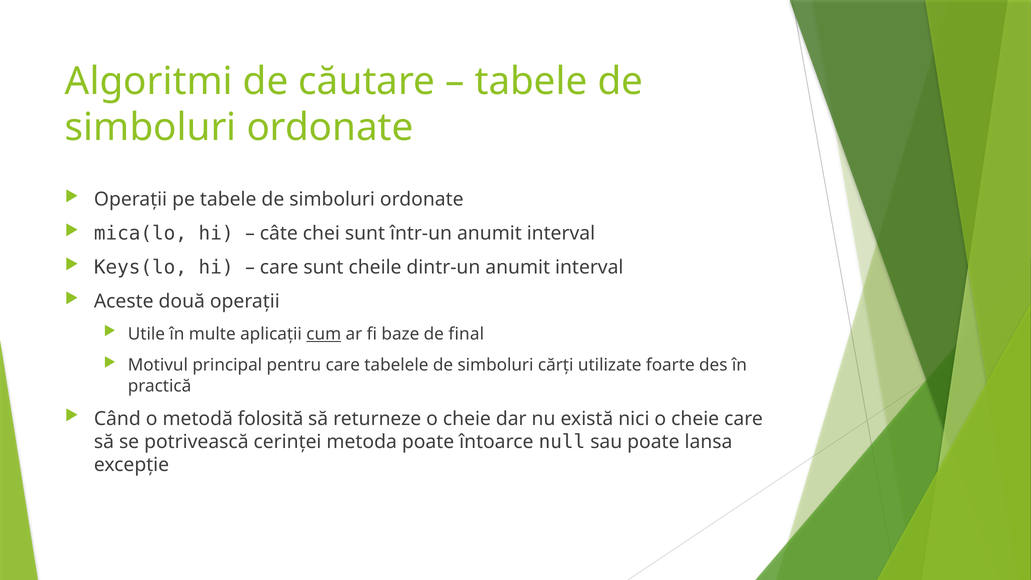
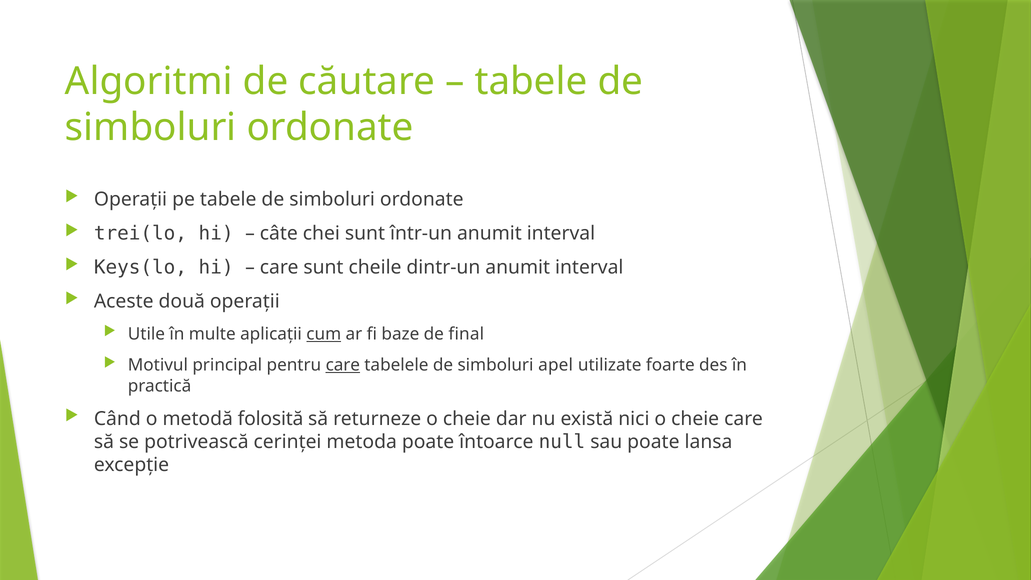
mica(lo: mica(lo -> trei(lo (140, 233)
care underline: none -> present (343, 365)
cărți: cărți -> apel (556, 365)
